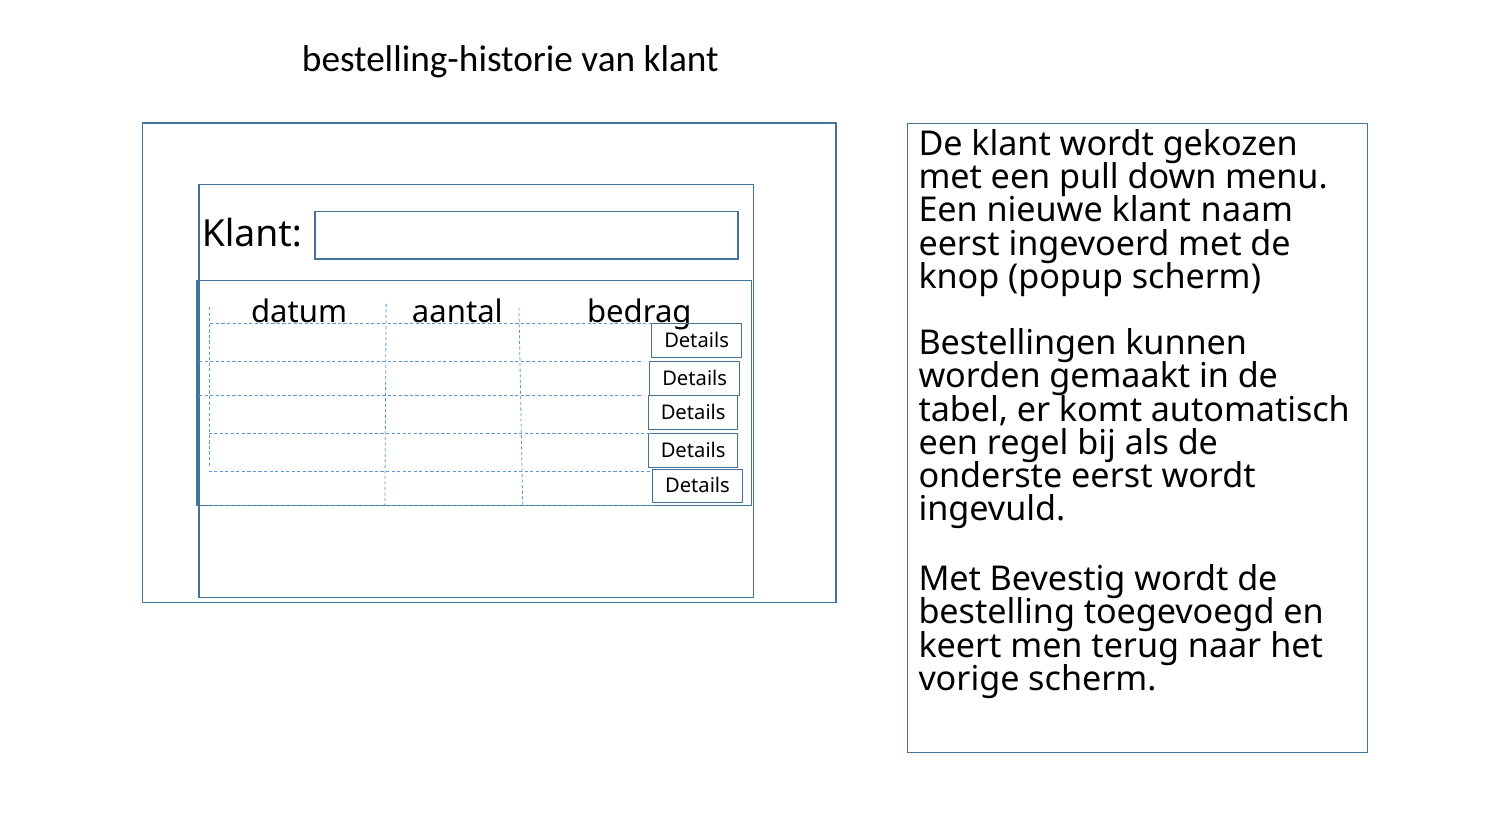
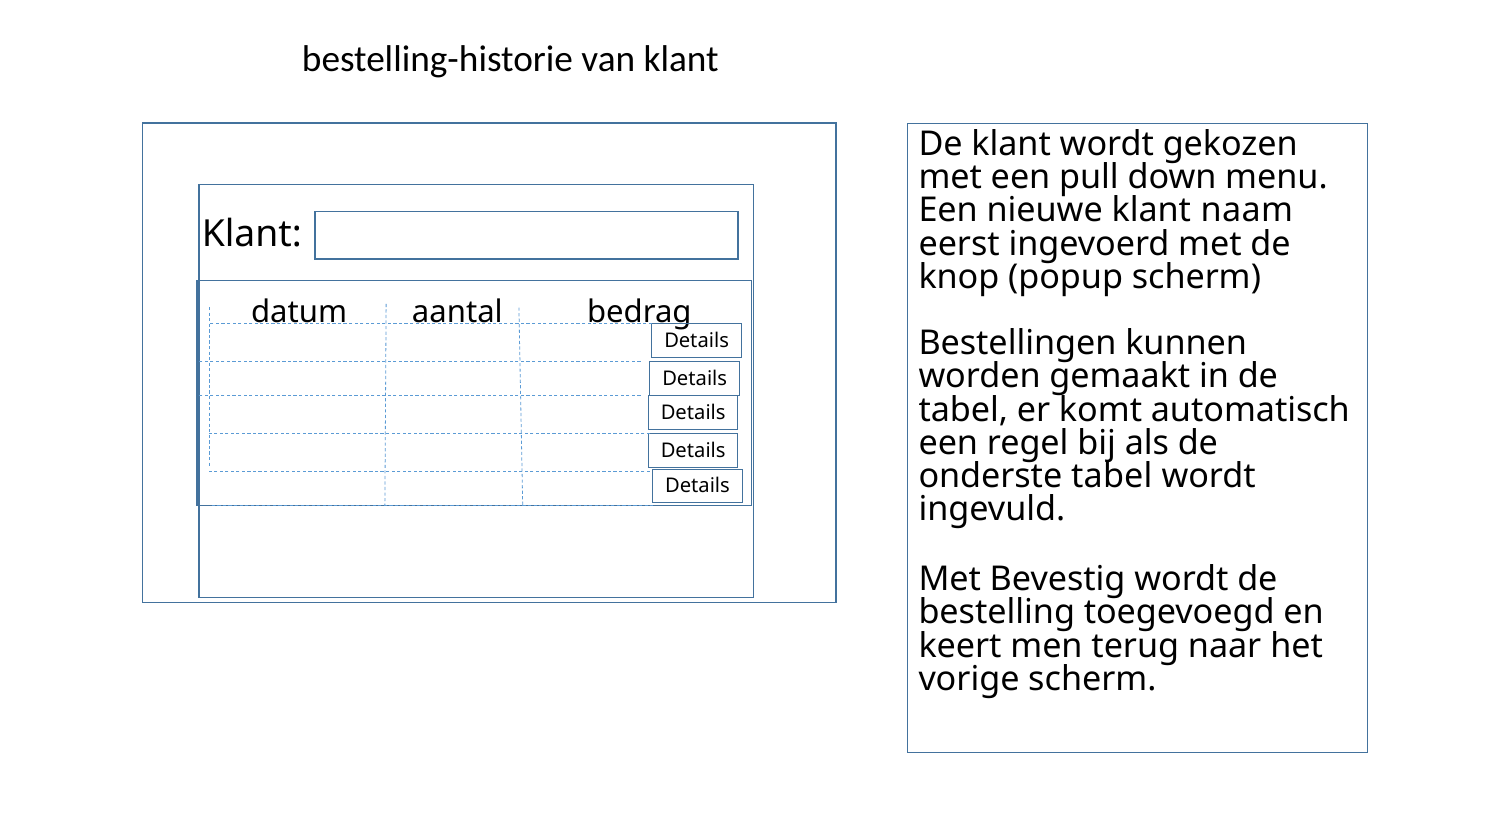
onderste eerst: eerst -> tabel (1112, 476)
